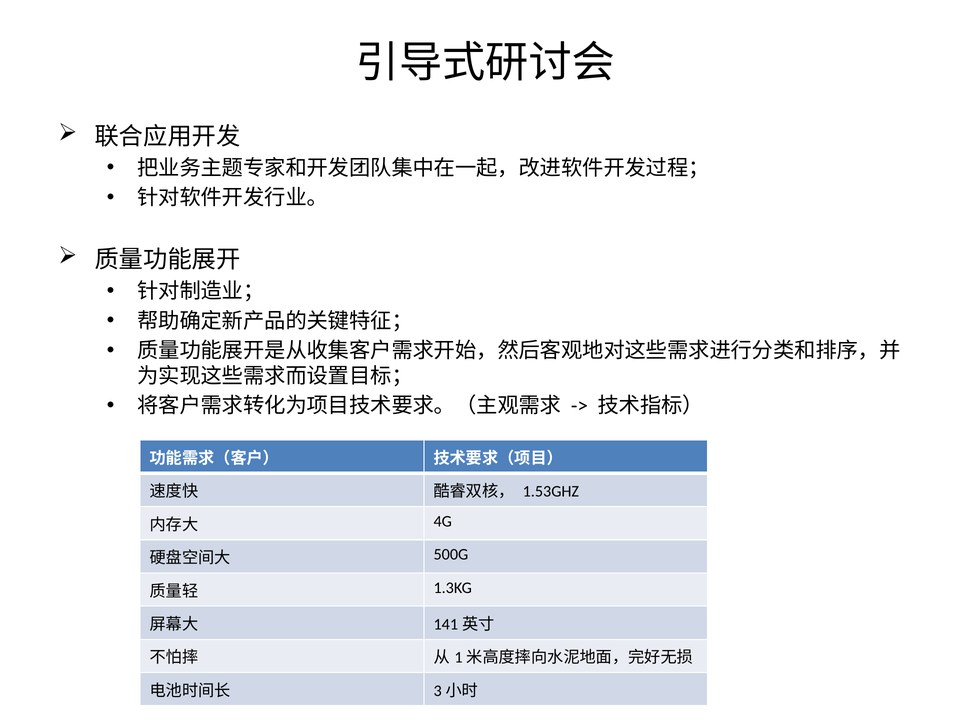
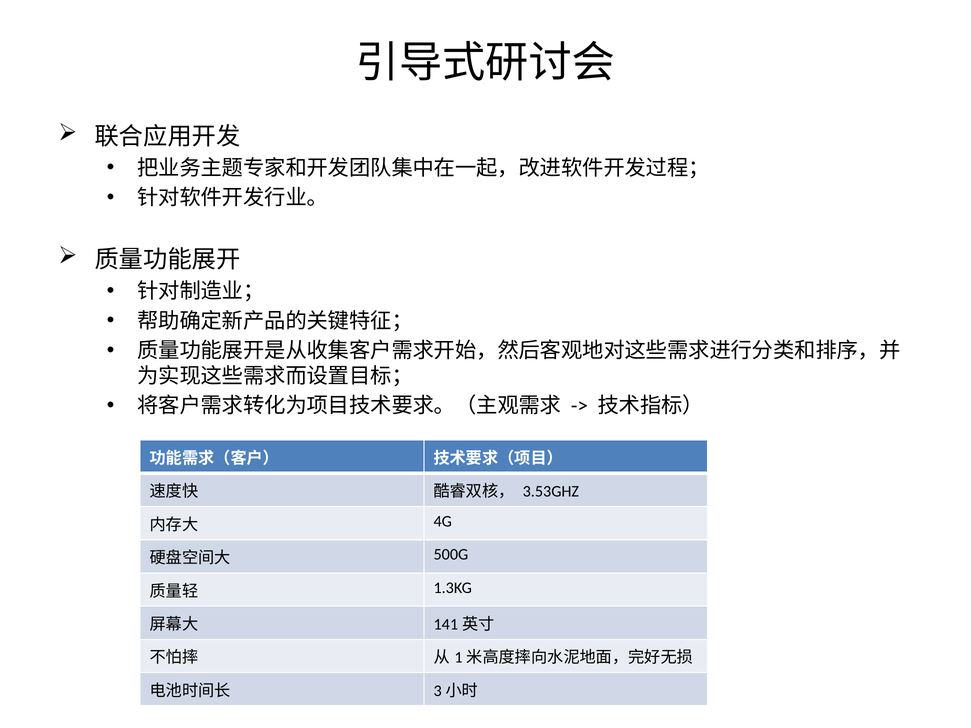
1.53GHZ: 1.53GHZ -> 3.53GHZ (551, 492)
